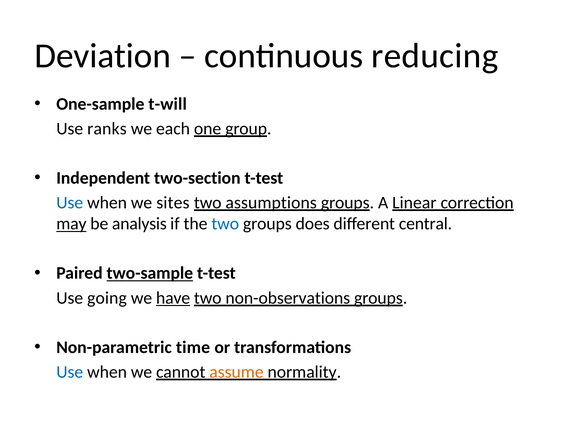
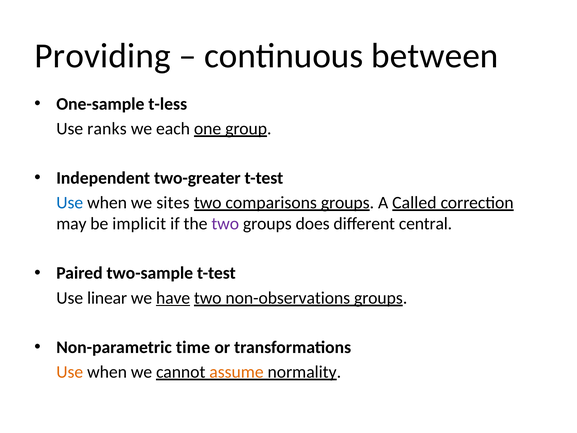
Deviation: Deviation -> Providing (103, 56)
reducing: reducing -> between (435, 56)
t-will: t-will -> t-less (168, 104)
two-section: two-section -> two-greater (197, 178)
assumptions: assumptions -> comparisons (271, 203)
Linear: Linear -> Called (414, 203)
may underline: present -> none (71, 224)
analysis: analysis -> implicit (139, 224)
two colour: blue -> purple (225, 224)
two-sample underline: present -> none (150, 273)
going: going -> linear (107, 298)
Use colour: blue -> orange (70, 372)
